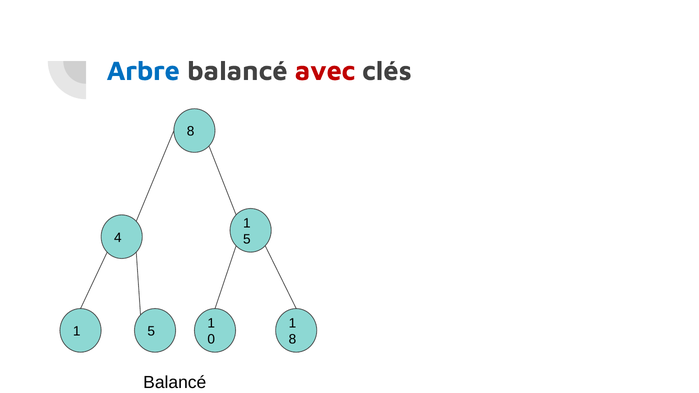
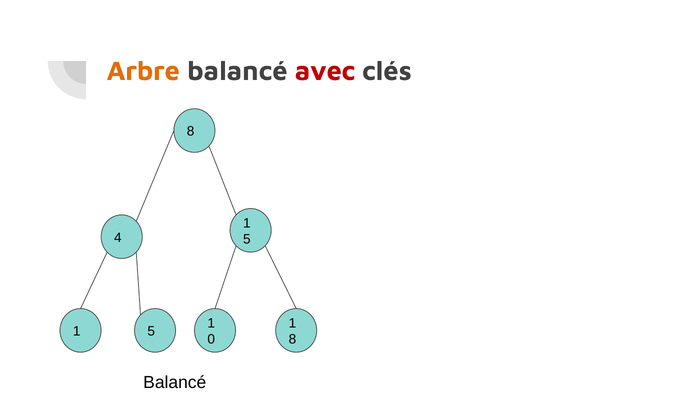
Arbre colour: blue -> orange (143, 71)
